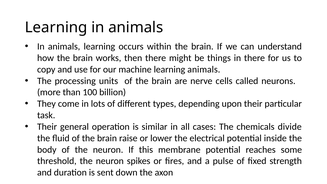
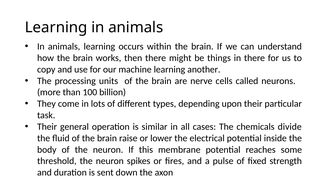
learning animals: animals -> another (204, 69)
